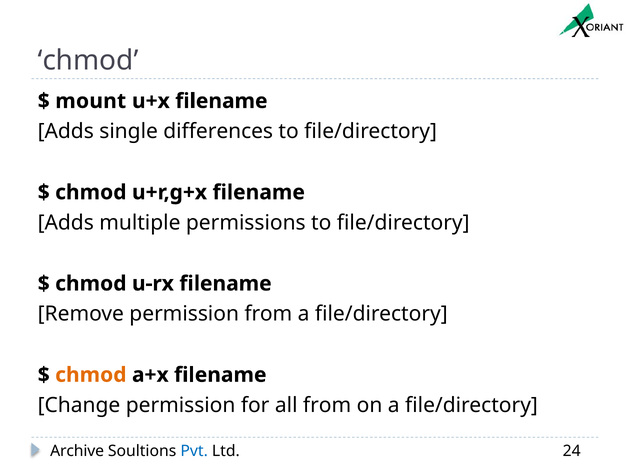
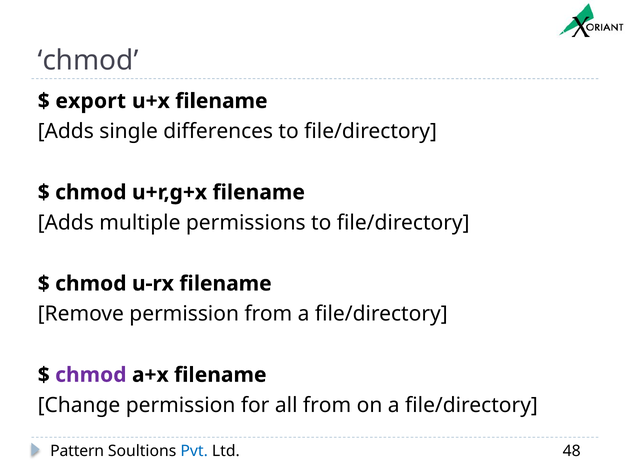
mount: mount -> export (91, 101)
chmod colour: orange -> purple (91, 375)
Archive: Archive -> Pattern (77, 452)
24: 24 -> 48 (572, 452)
